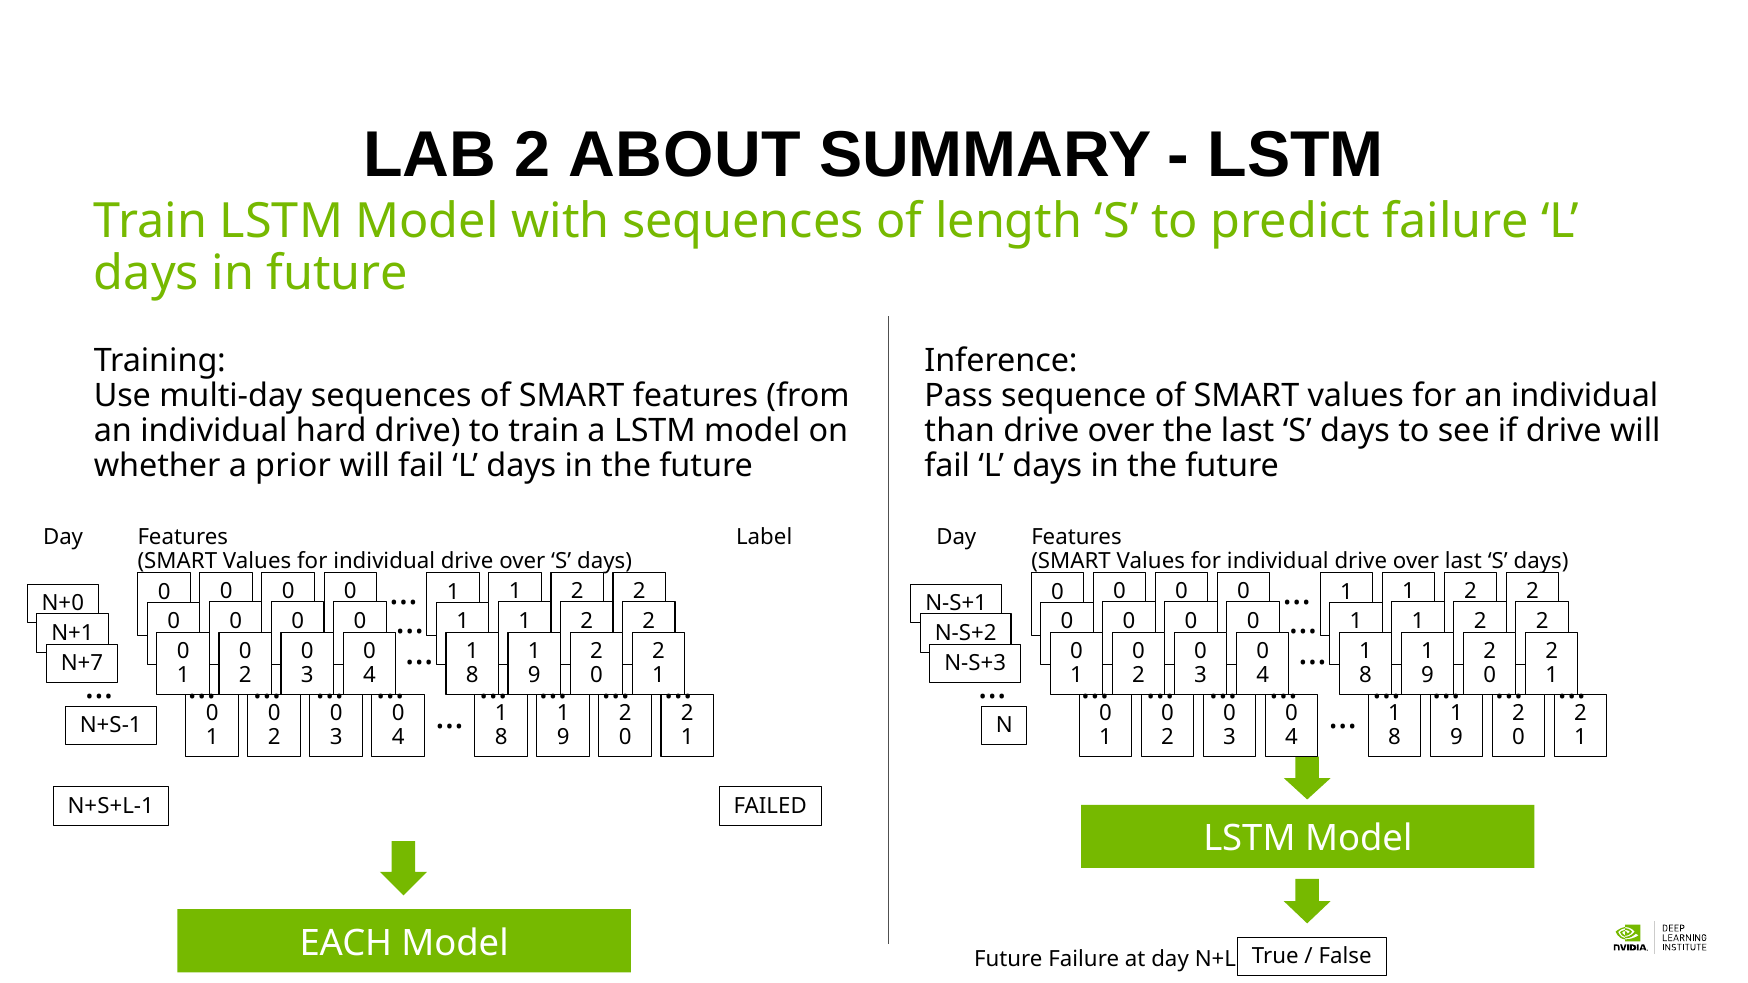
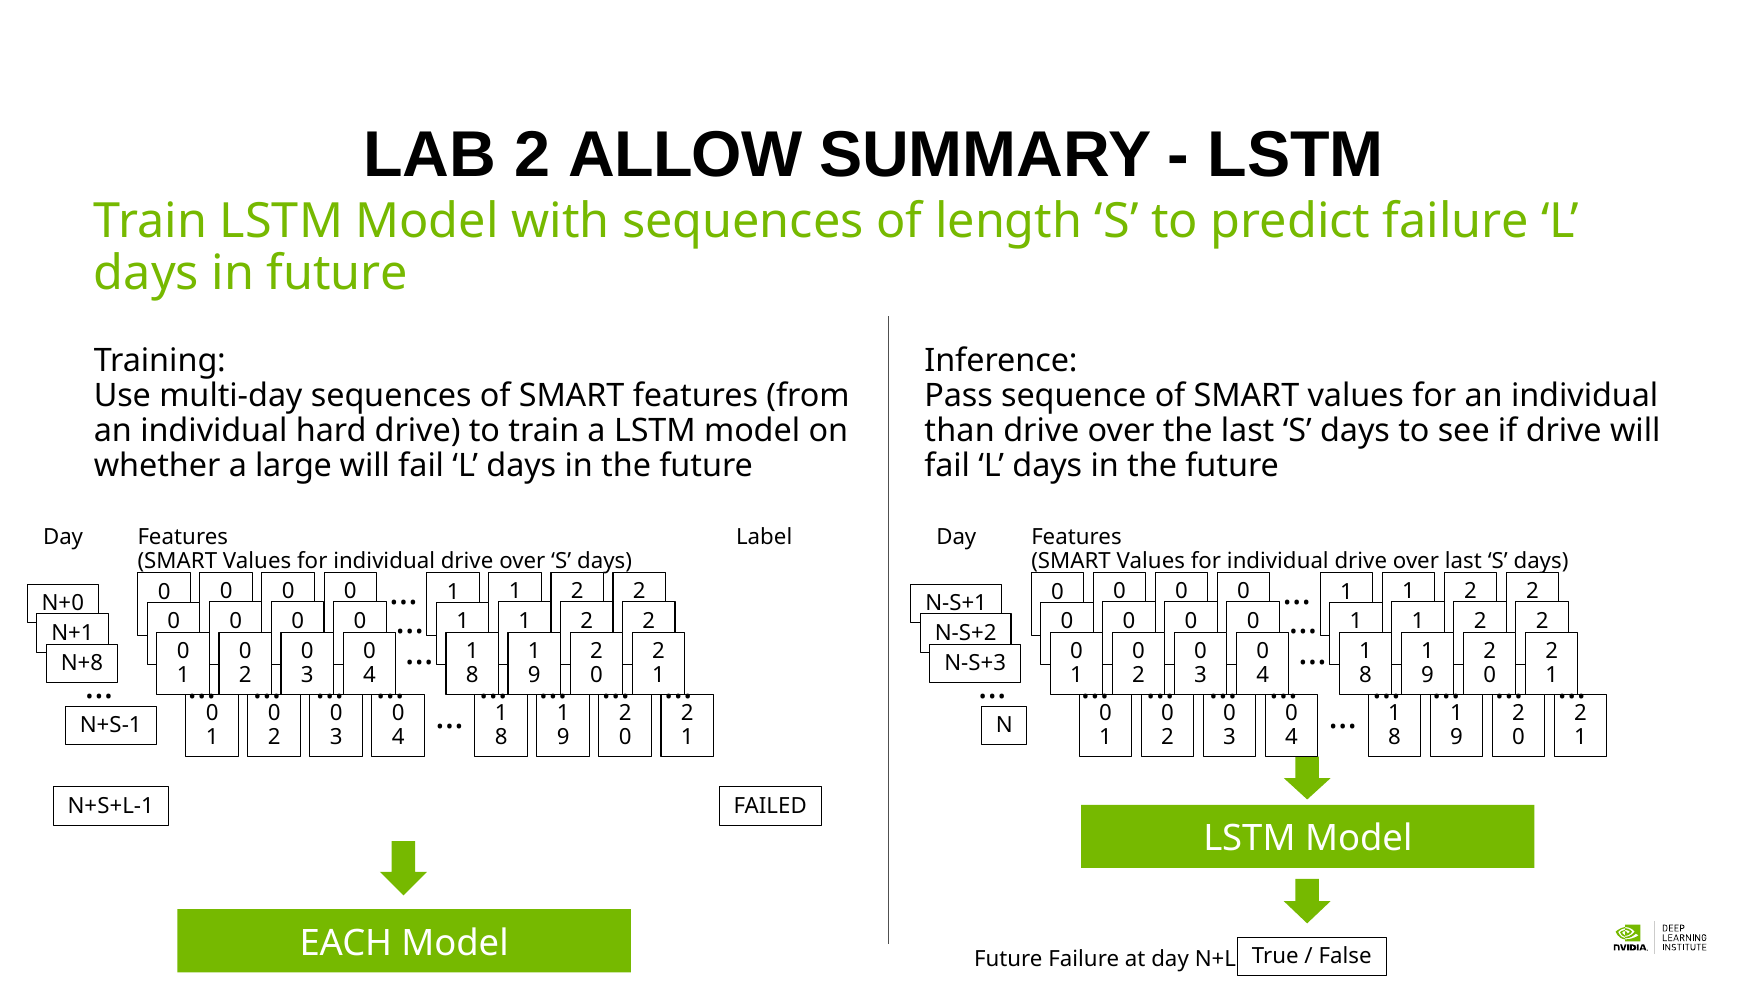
ABOUT: ABOUT -> ALLOW (685, 156)
prior: prior -> large (293, 466)
N+7: N+7 -> N+8 (82, 663)
